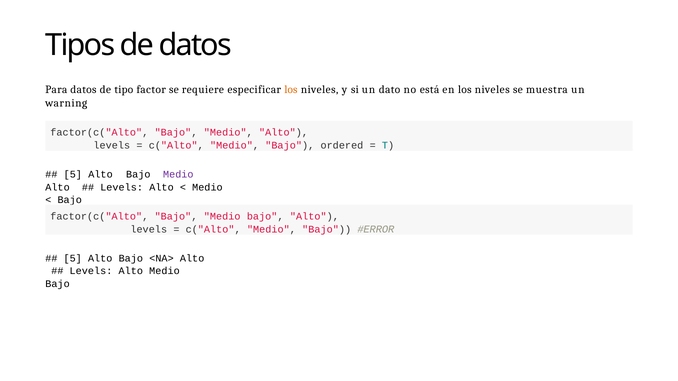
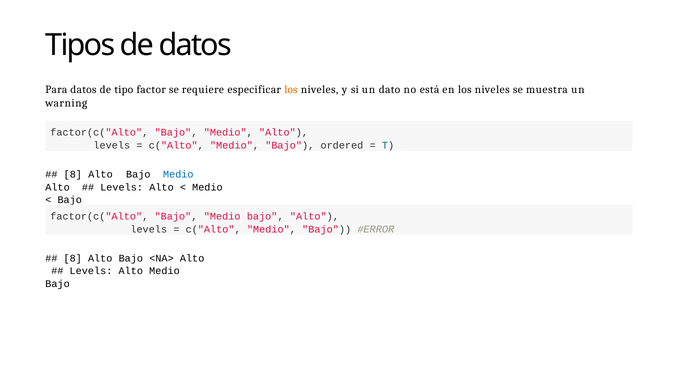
5: 5 -> 8 (73, 175)
Medio colour: purple -> blue (178, 175)
5: 5 -> 8 (73, 259)
